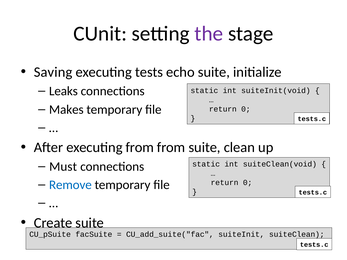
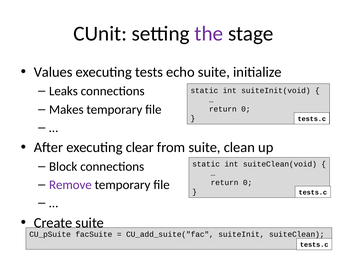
Saving: Saving -> Values (53, 72)
executing from: from -> clear (140, 148)
Must: Must -> Block (63, 167)
Remove colour: blue -> purple (70, 185)
